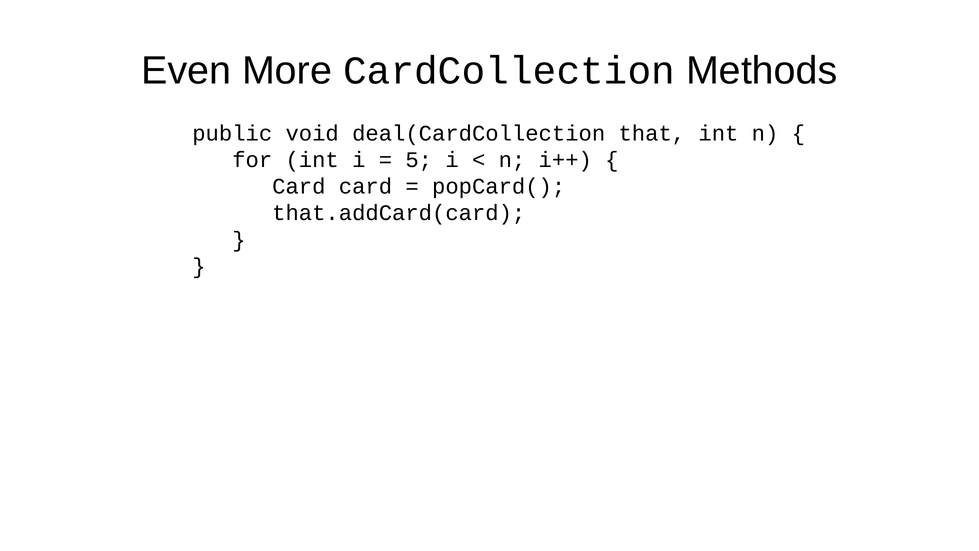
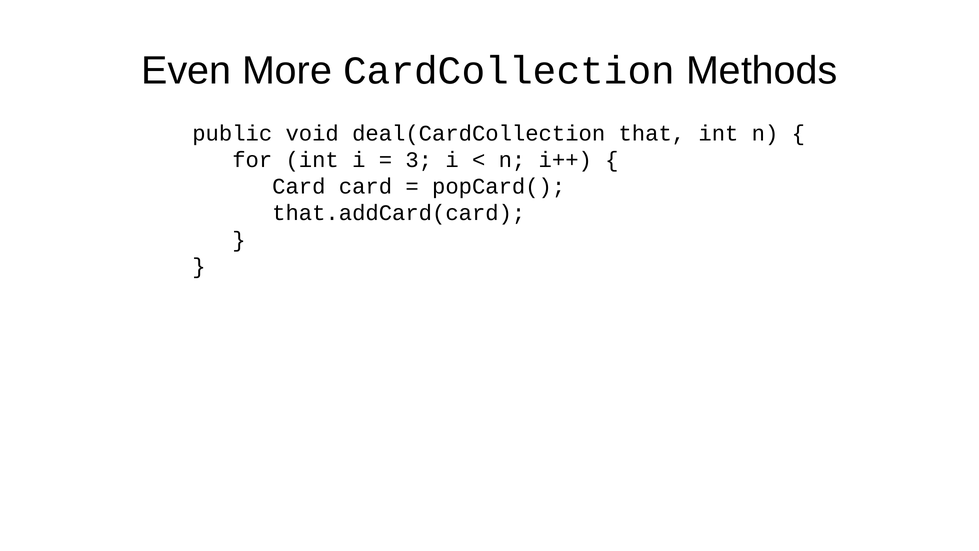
5: 5 -> 3 (419, 160)
